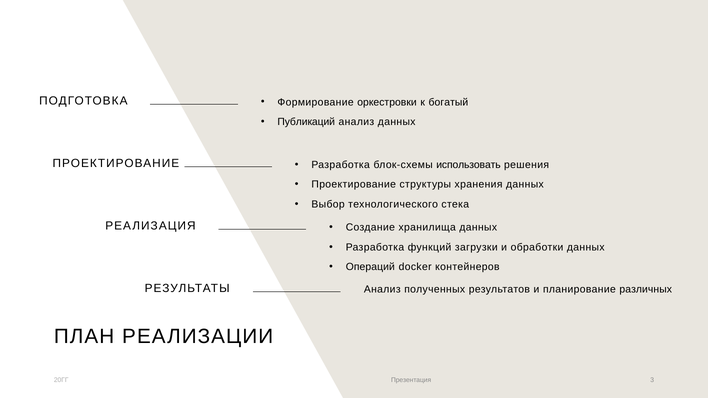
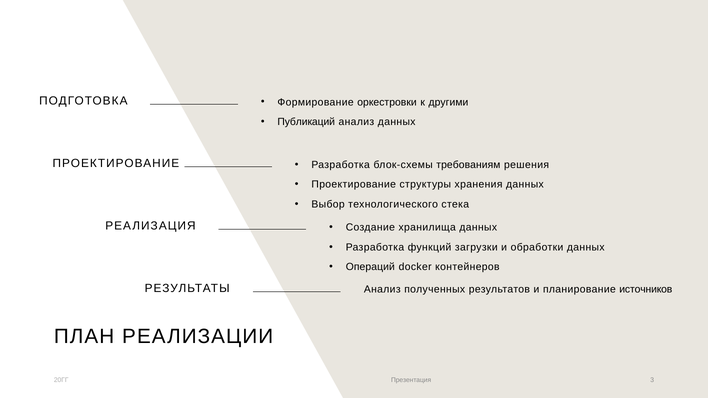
богатый: богатый -> другими (448, 102)
использовать: использовать -> требованиям (468, 165)
различных: различных -> источников (646, 290)
